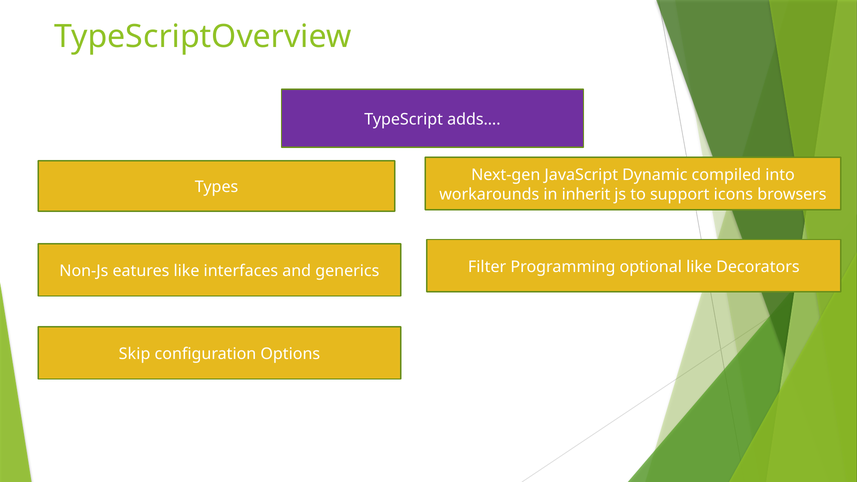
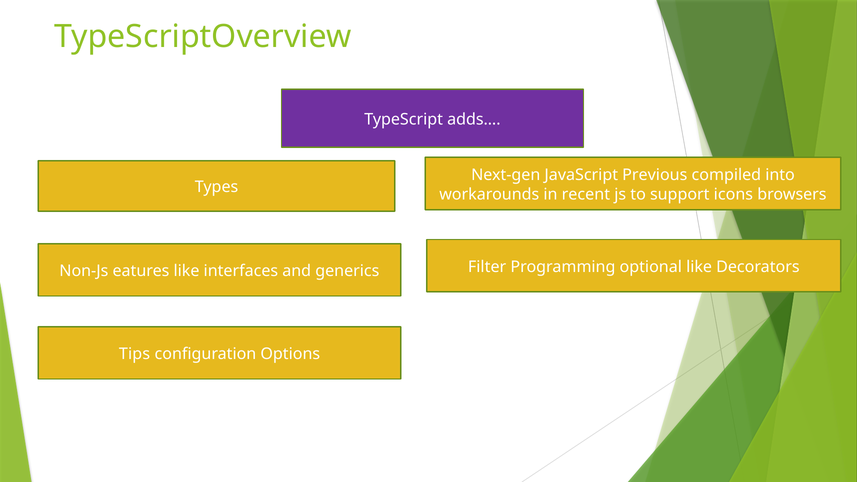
Dynamic: Dynamic -> Previous (655, 175)
inherit: inherit -> recent (586, 194)
Skip: Skip -> Tips (135, 354)
